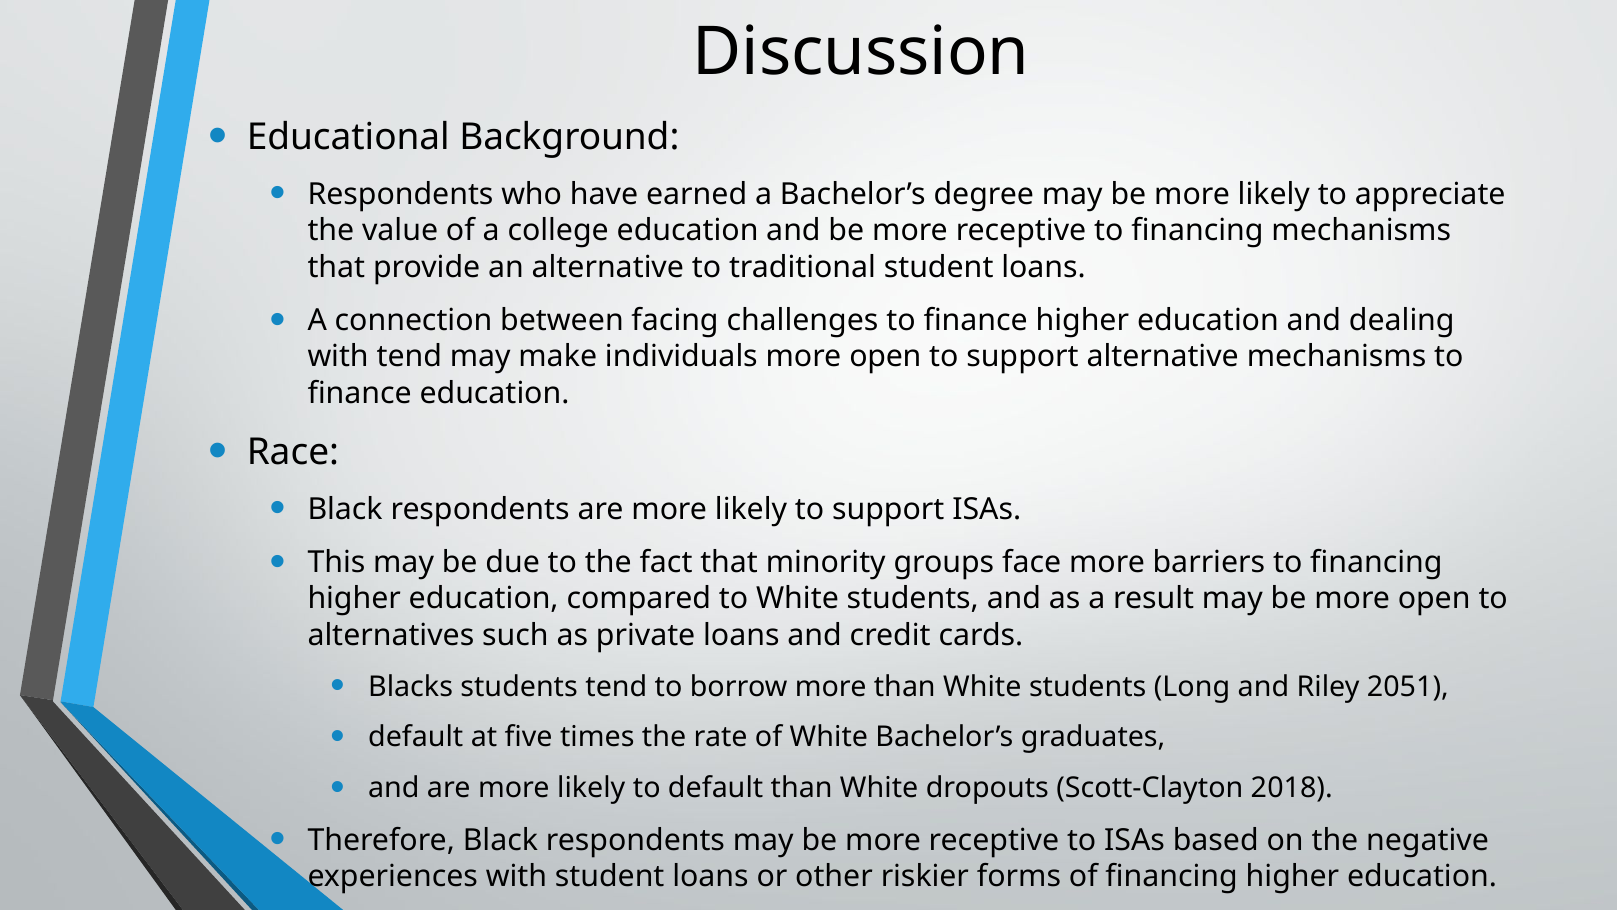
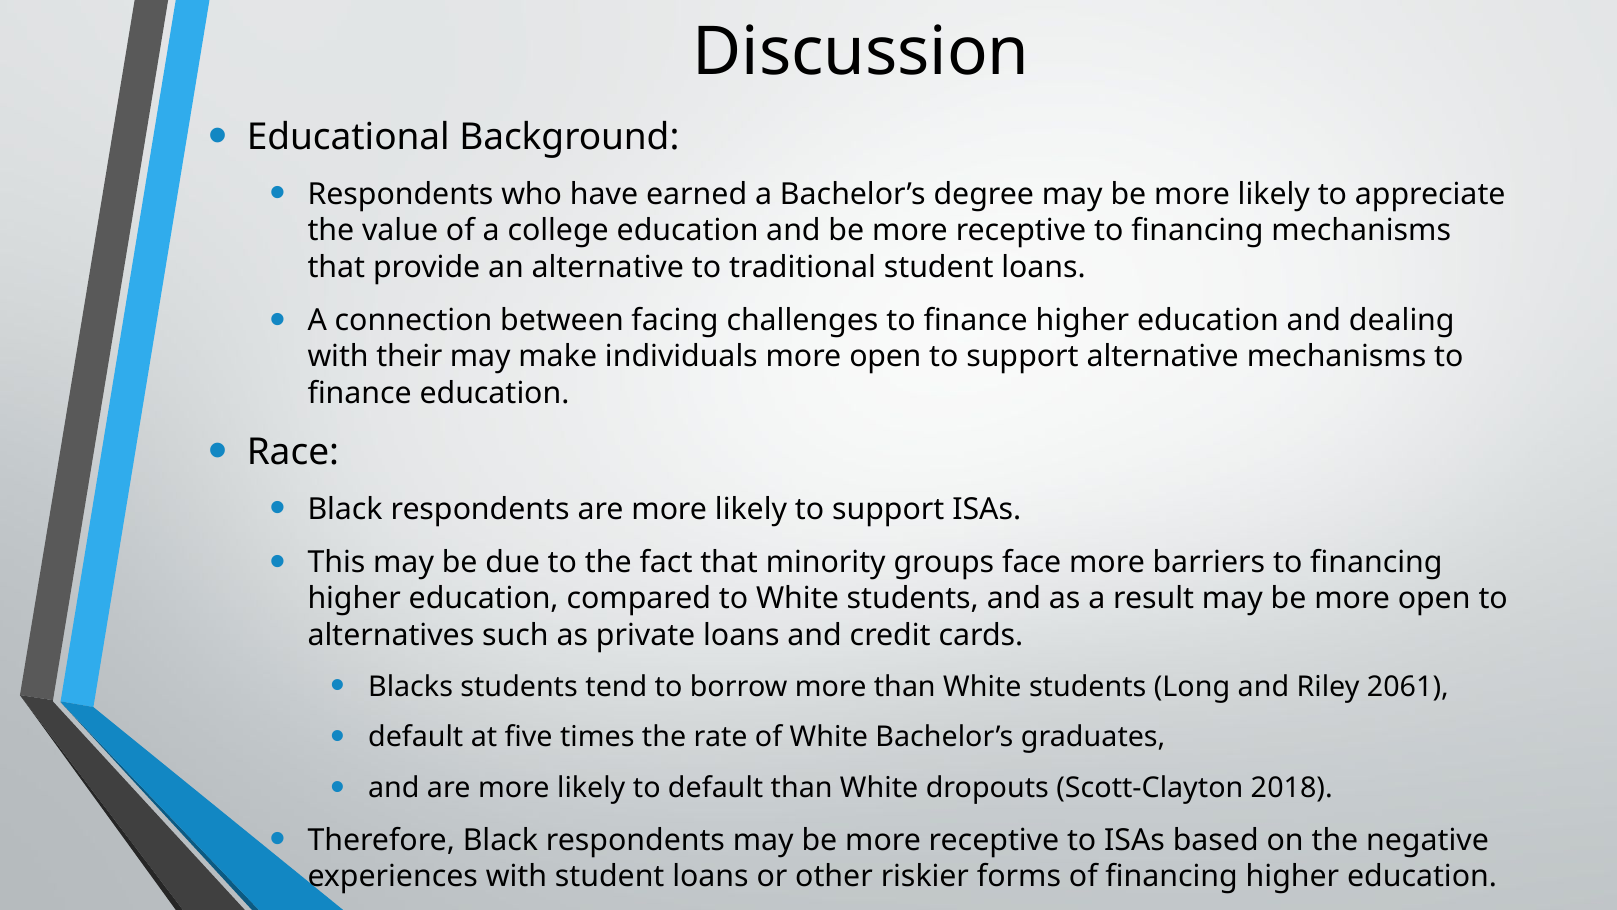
with tend: tend -> their (409, 357)
2051: 2051 -> 2061 (1408, 686)
